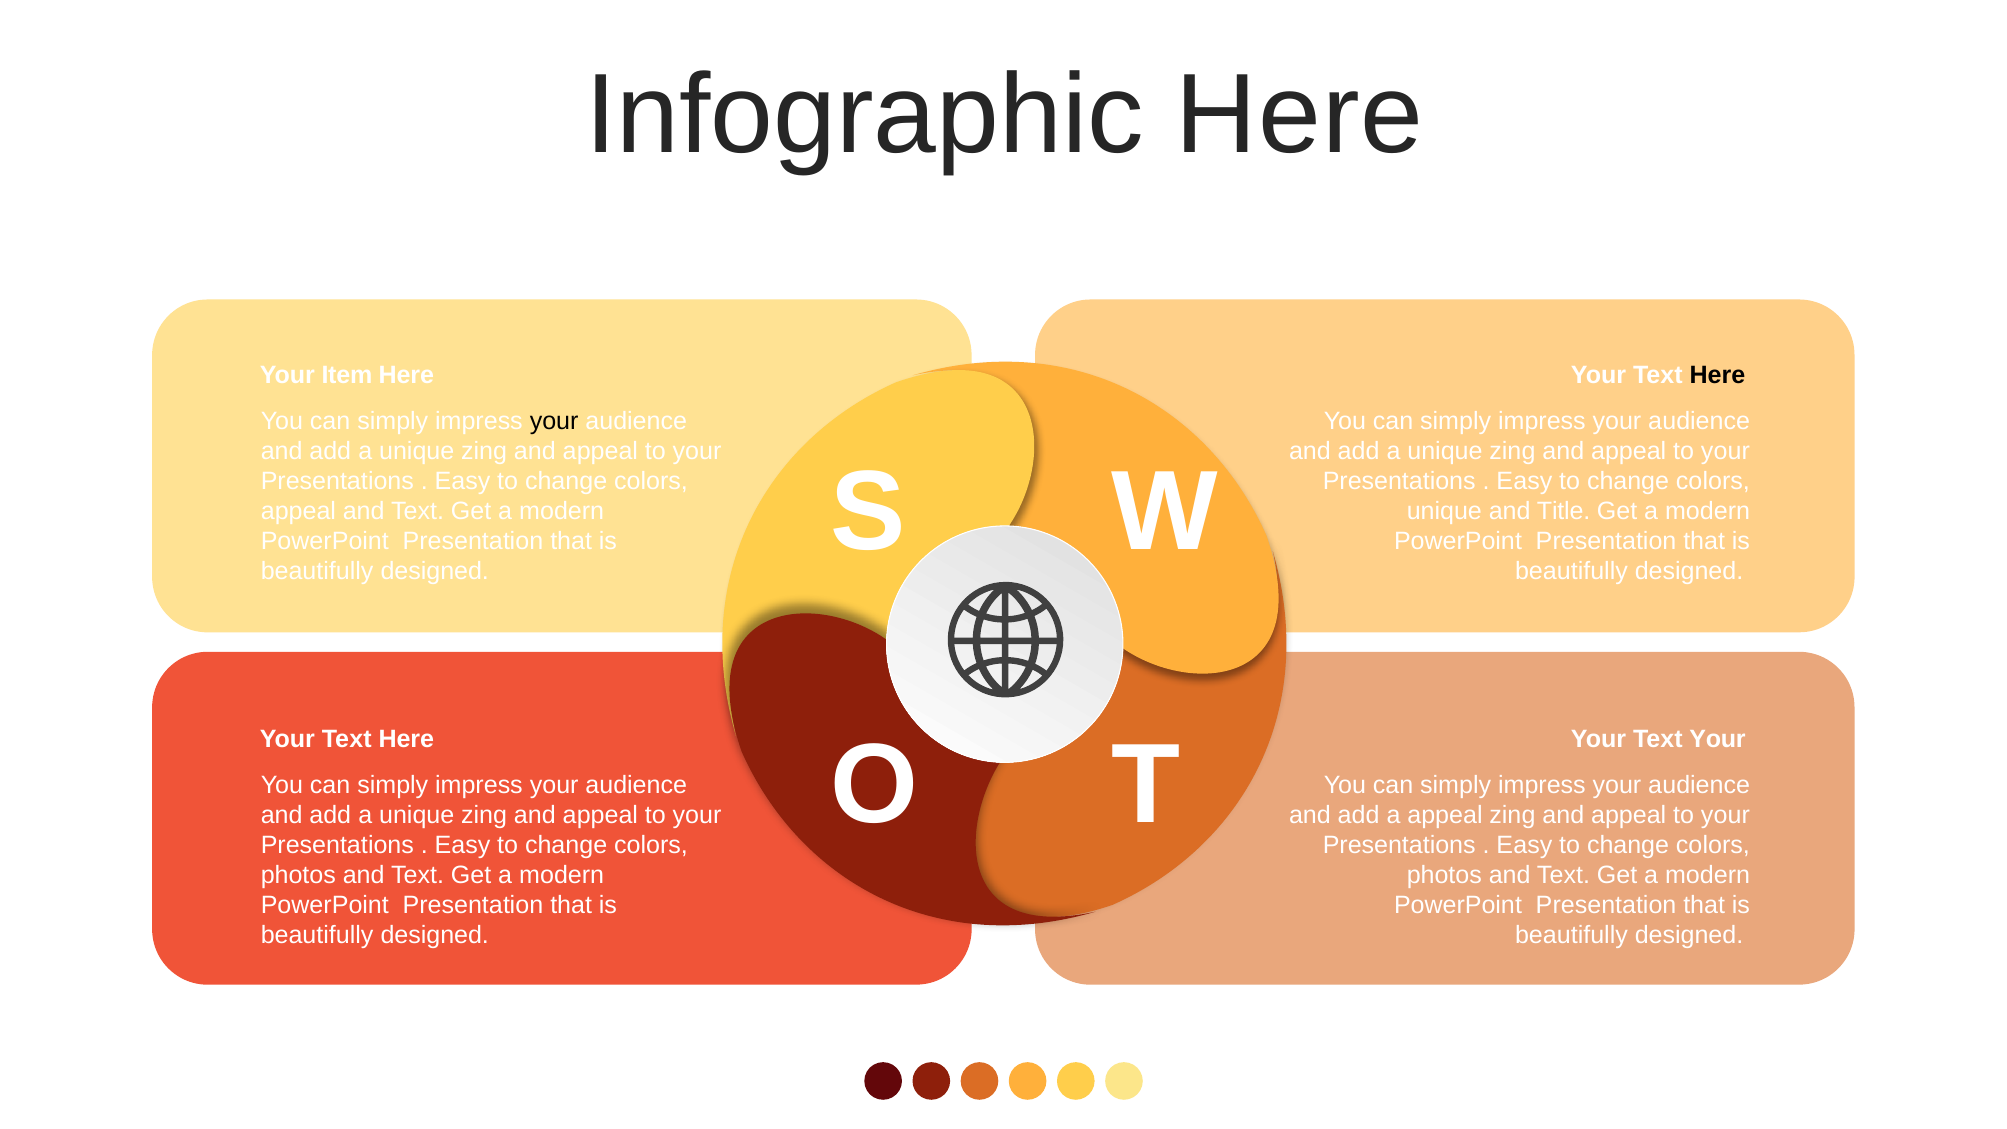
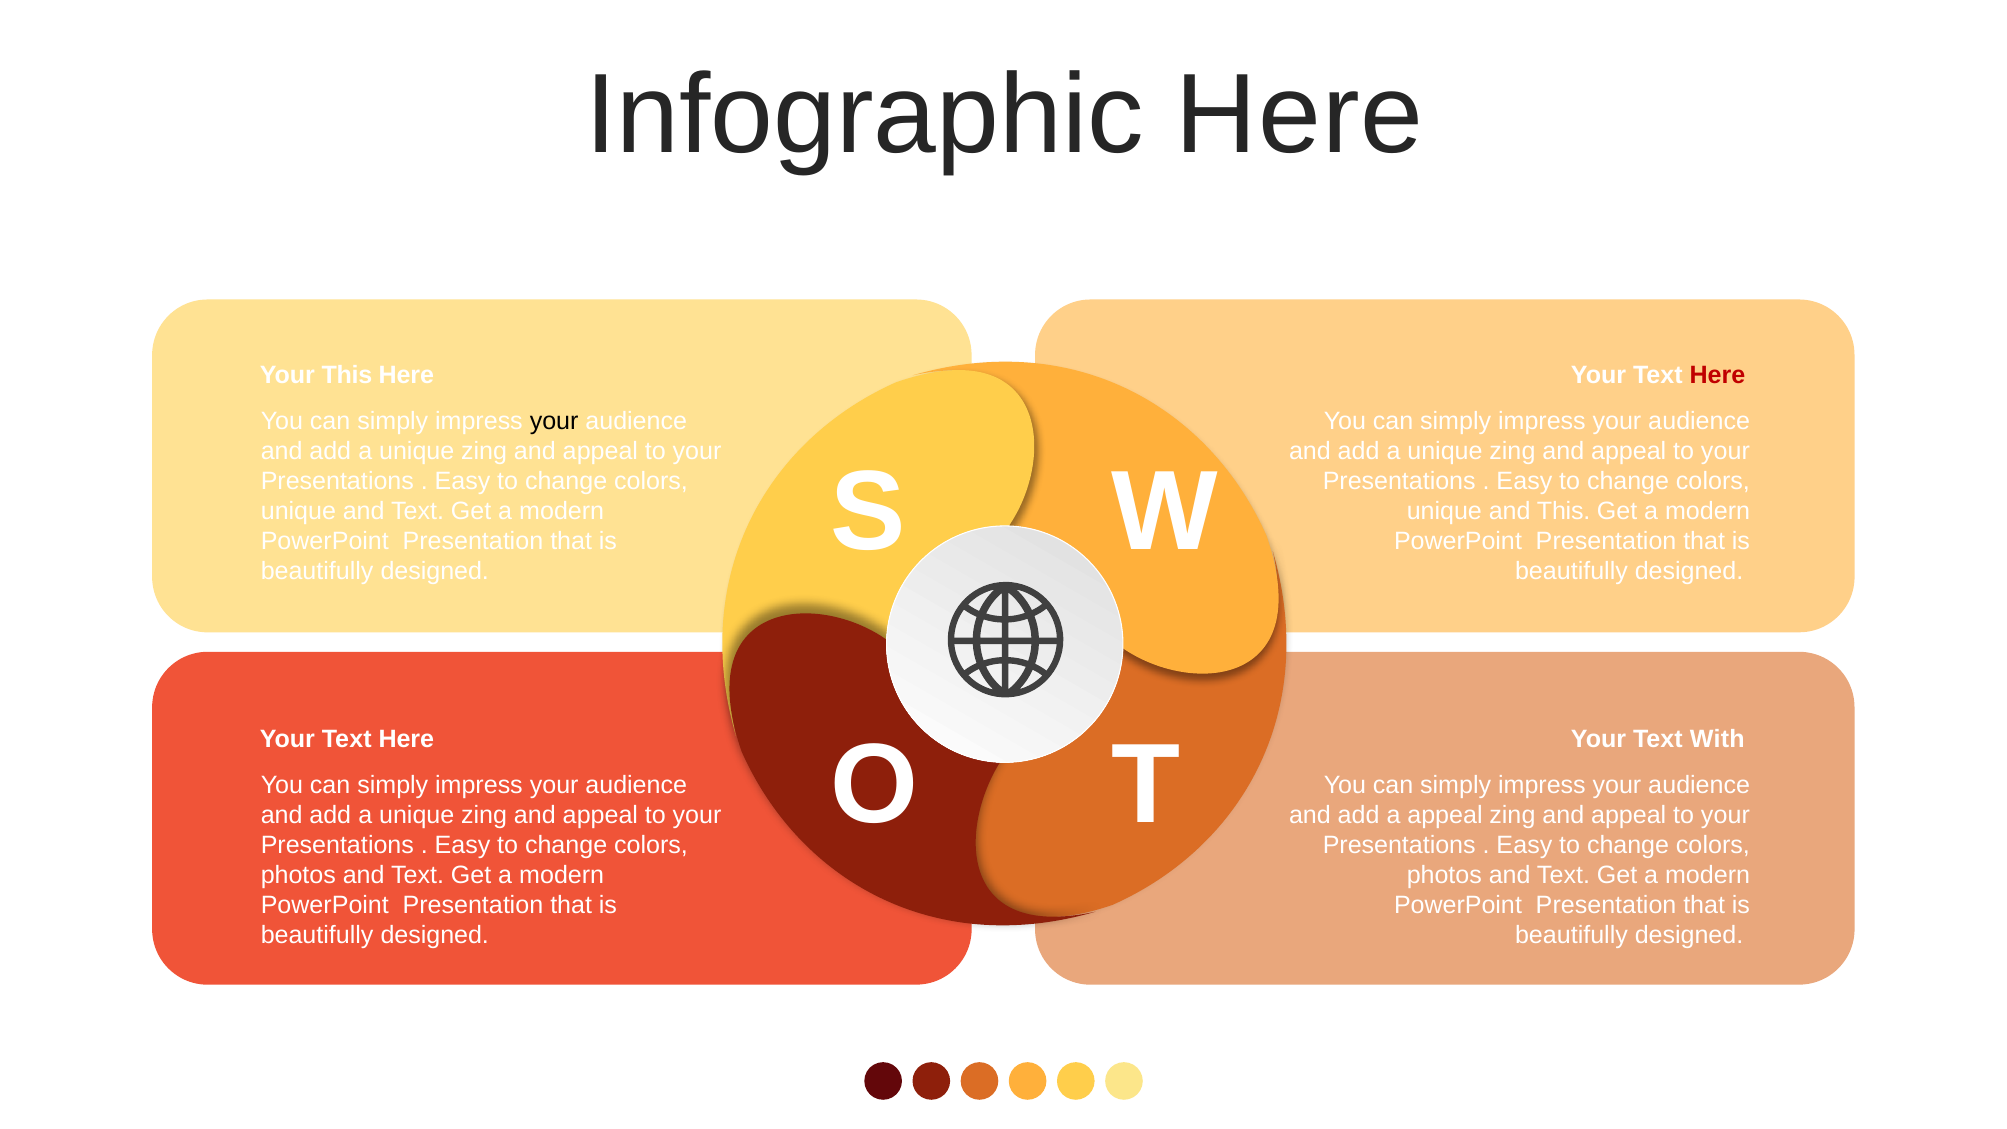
Your Item: Item -> This (347, 376)
Here colour: black -> red (1717, 376)
appeal: appeal -> unique (298, 511)
and Title: Title -> This (1564, 511)
Text Your: Your -> With (1717, 739)
